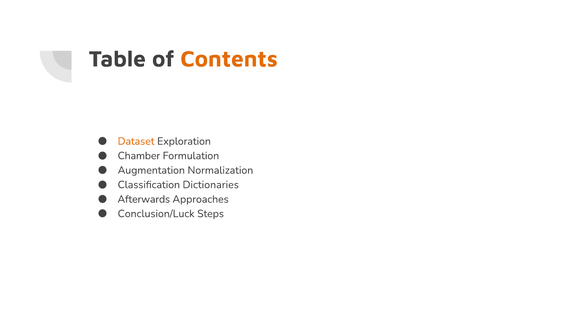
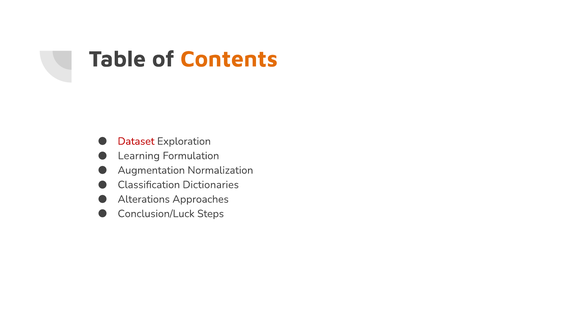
Dataset colour: orange -> red (136, 141)
Chamber: Chamber -> Learning (139, 156)
Afterwards: Afterwards -> Alterations (144, 199)
